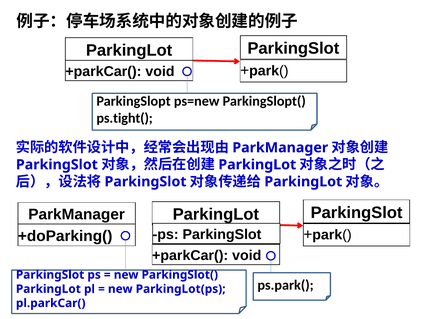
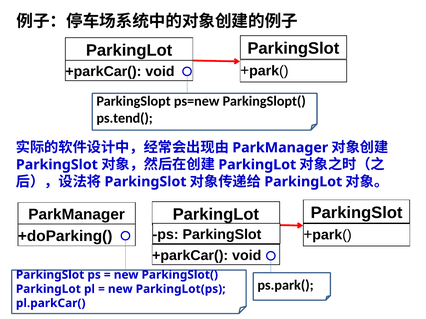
ps.tight(: ps.tight( -> ps.tend( (125, 118)
